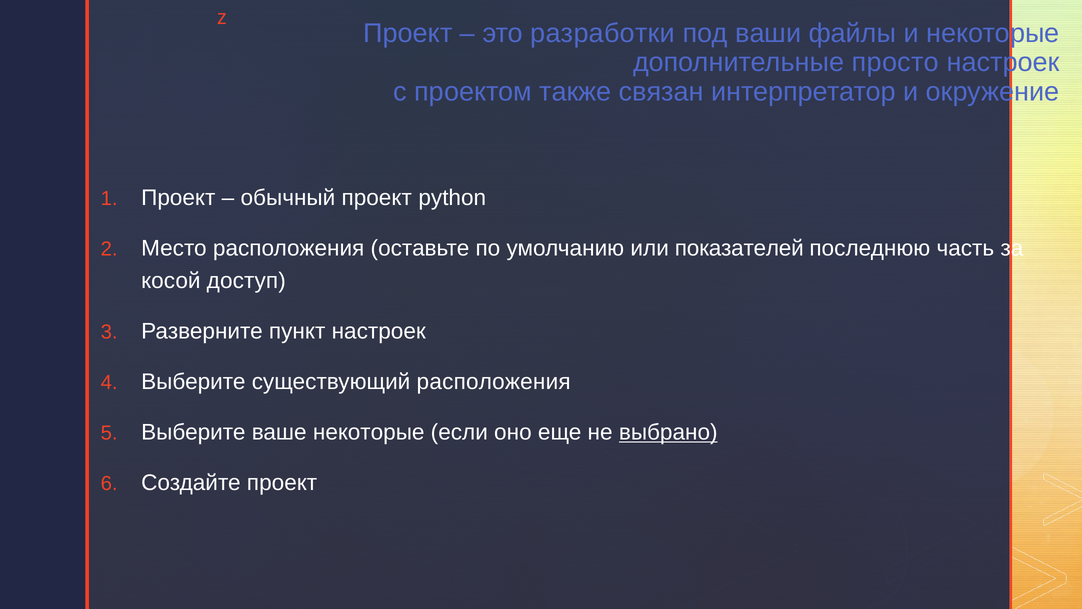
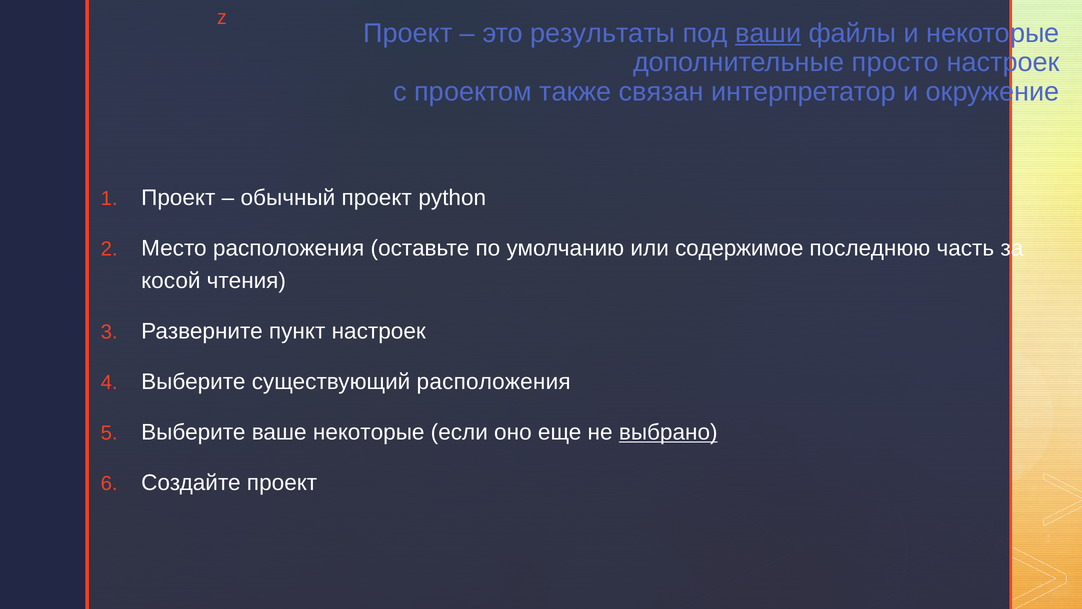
разработки: разработки -> результаты (603, 33)
ваши underline: none -> present (768, 33)
показателей: показателей -> содержимое (739, 248)
доступ: доступ -> чтения (246, 280)
